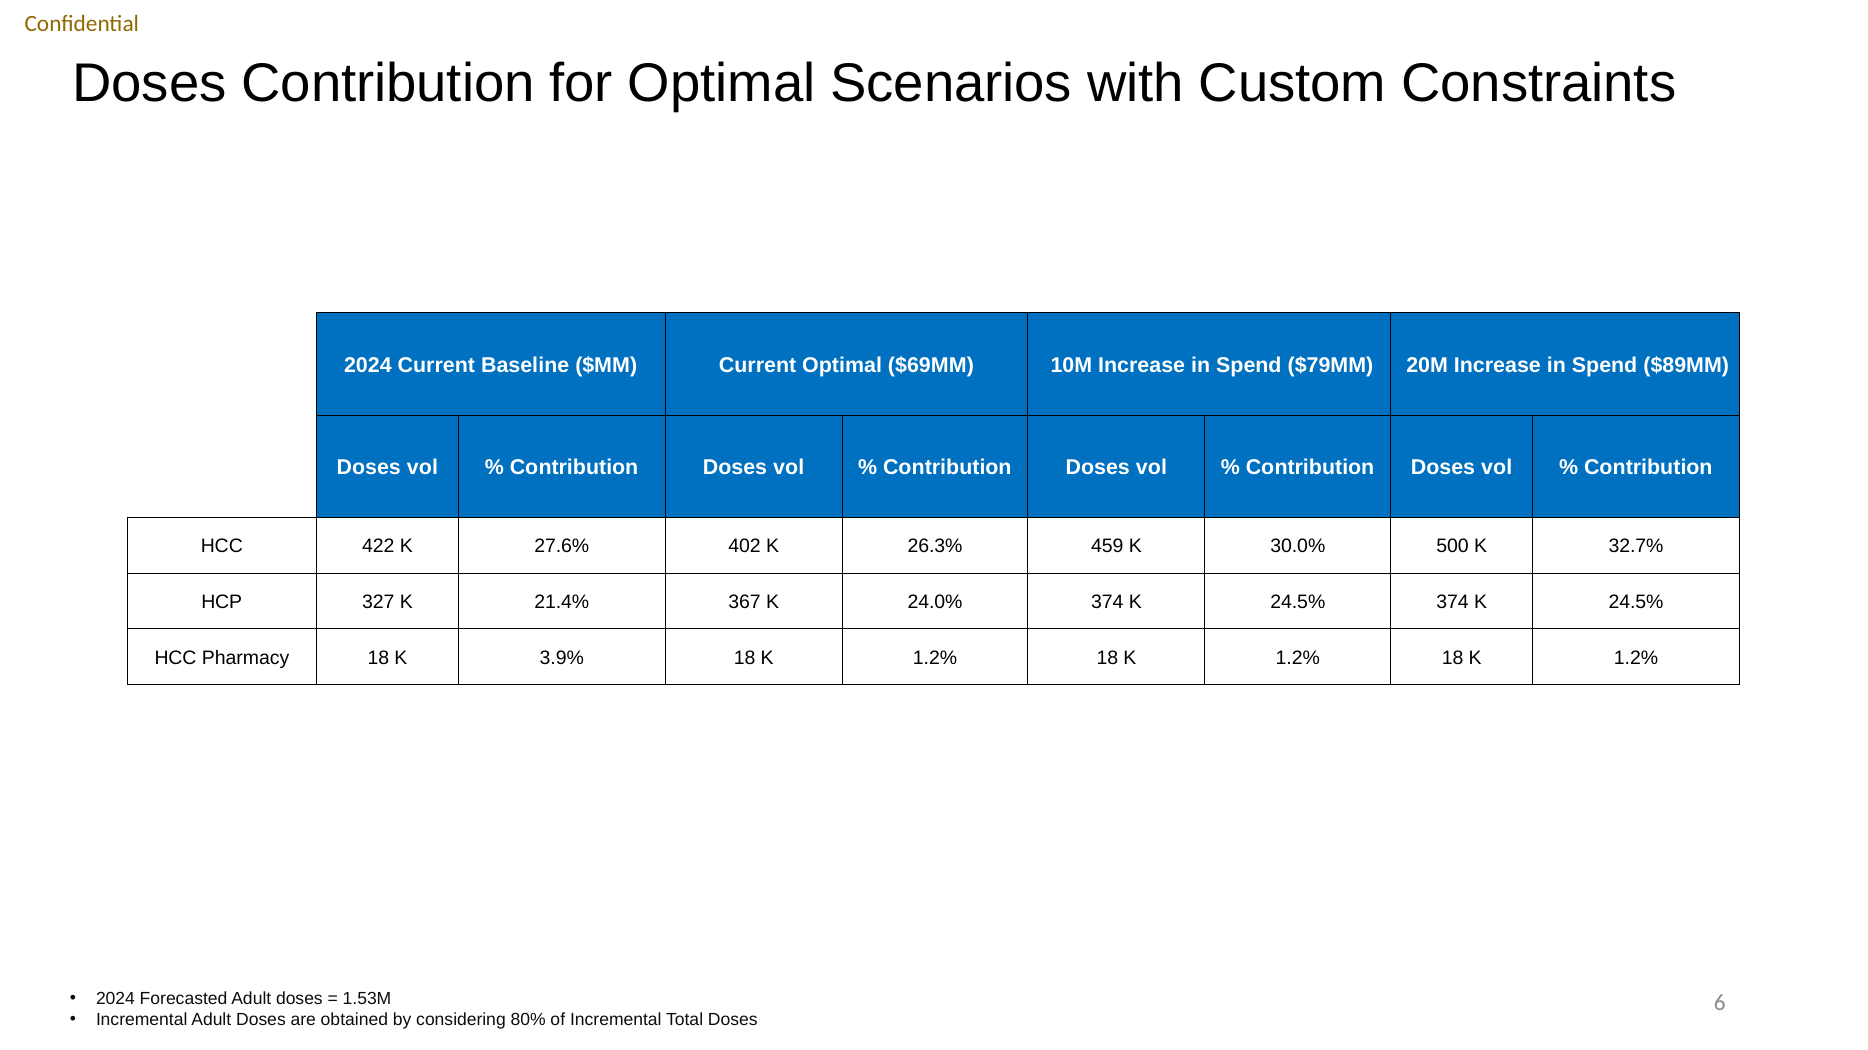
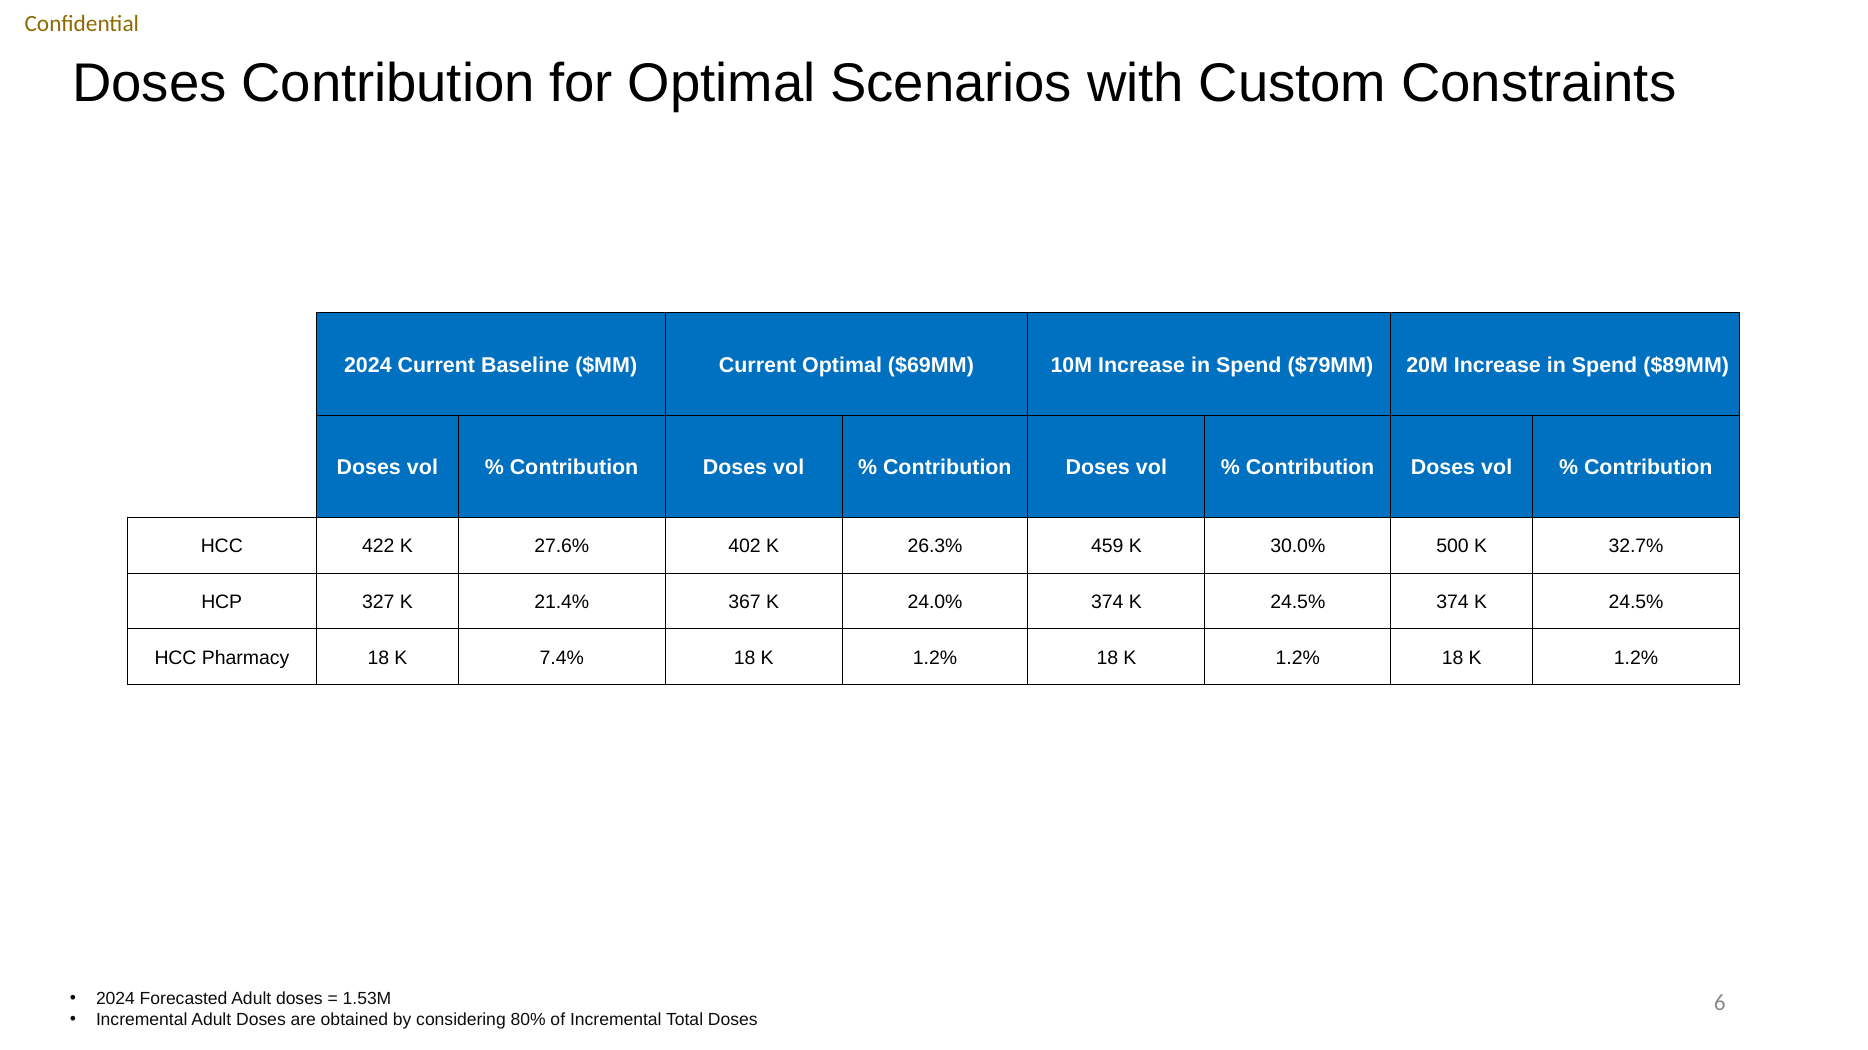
3.9%: 3.9% -> 7.4% (562, 658)
